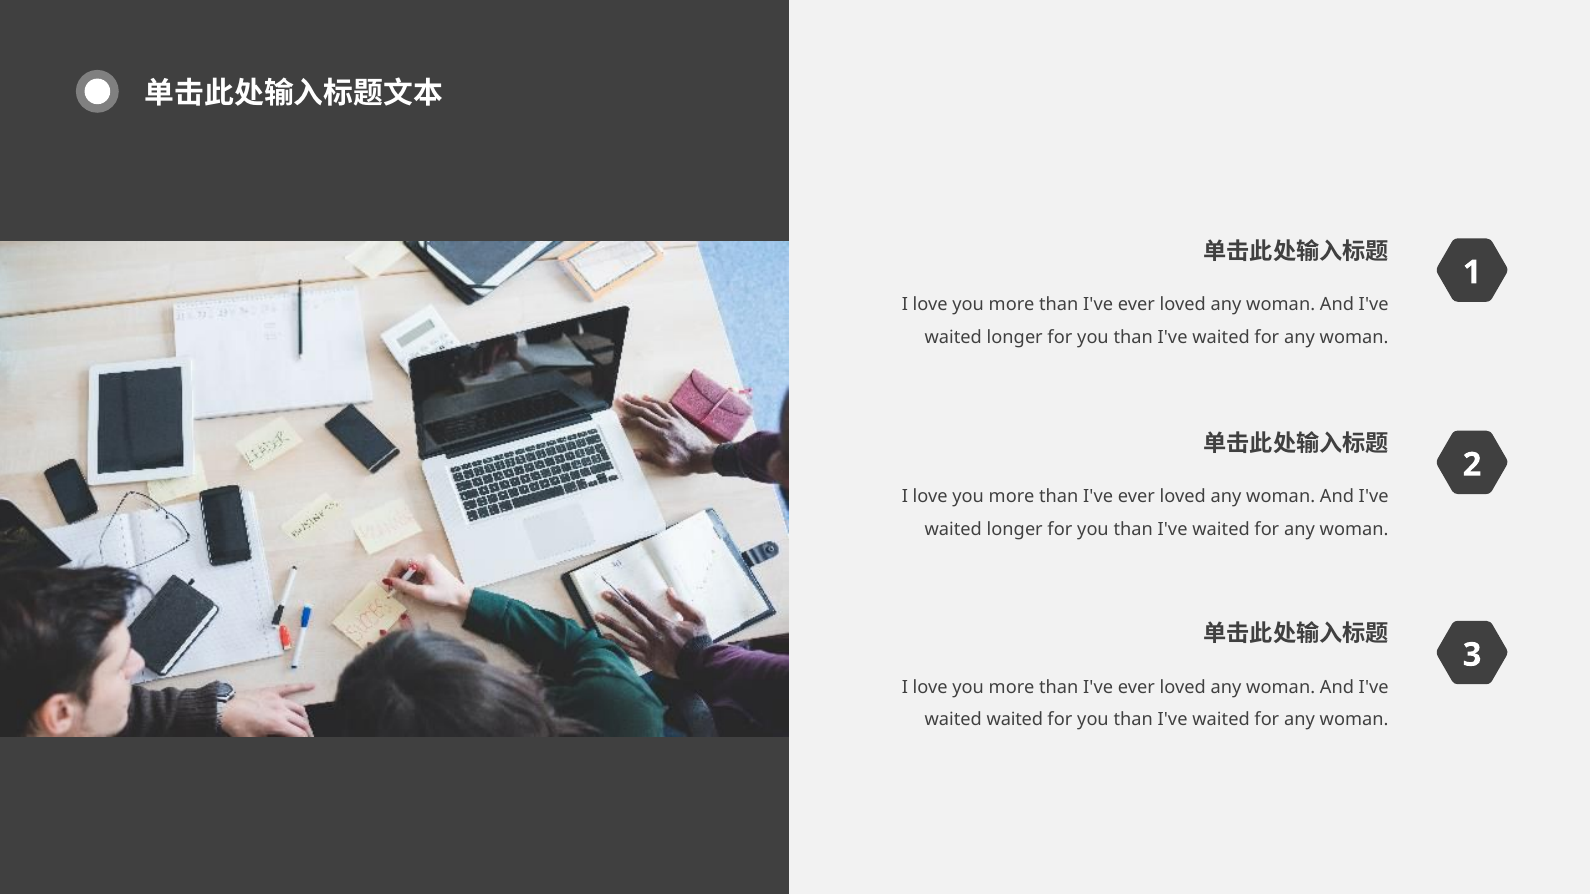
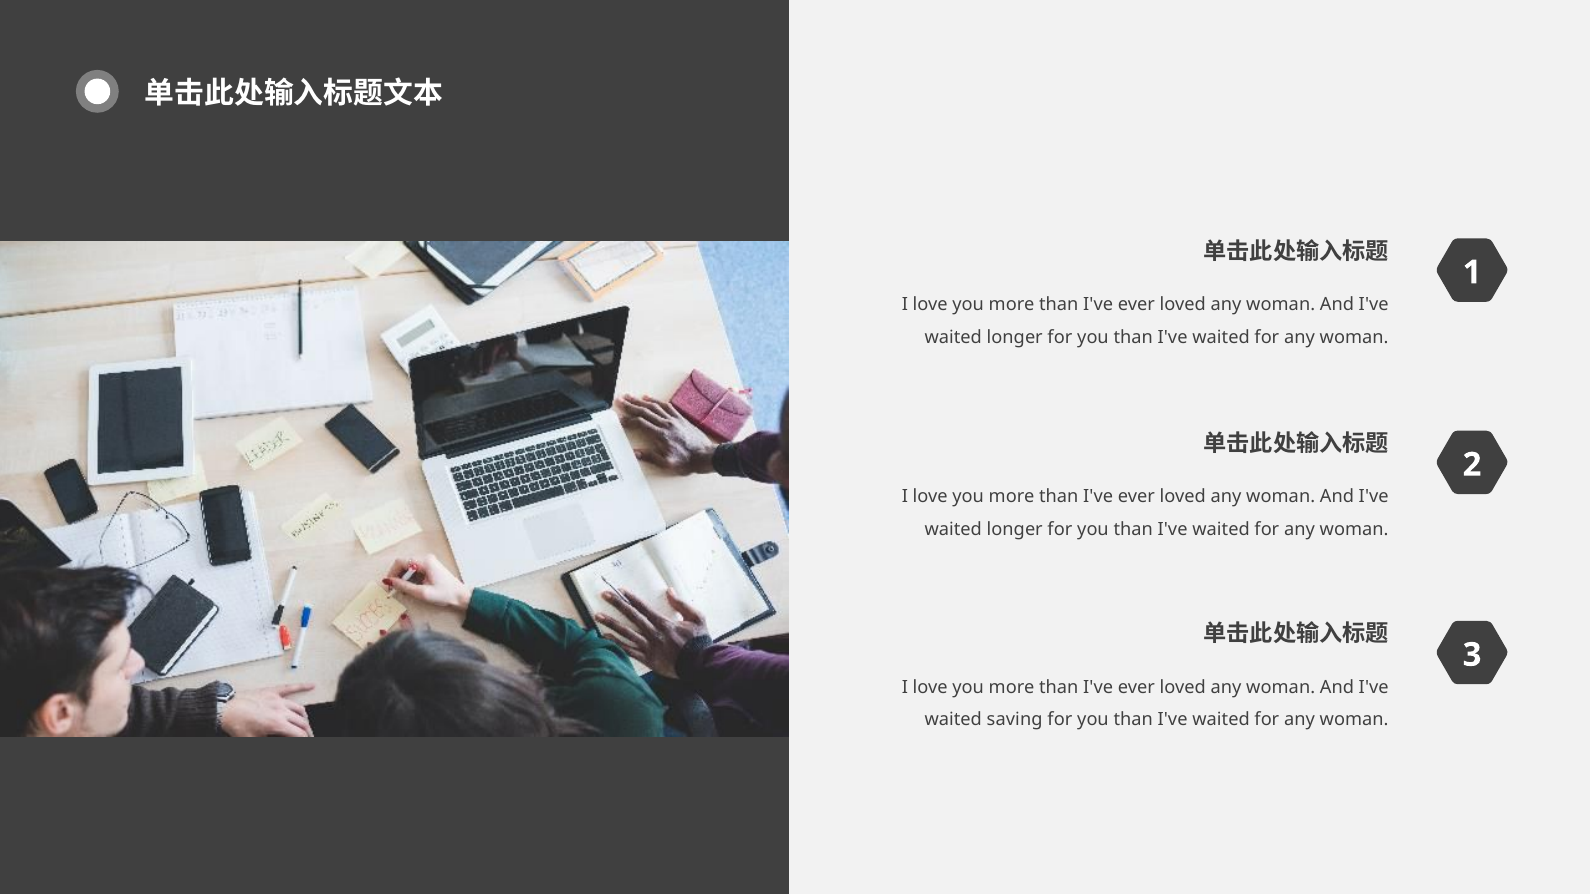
waited waited: waited -> saving (1015, 720)
